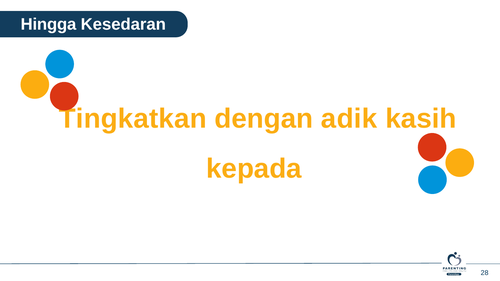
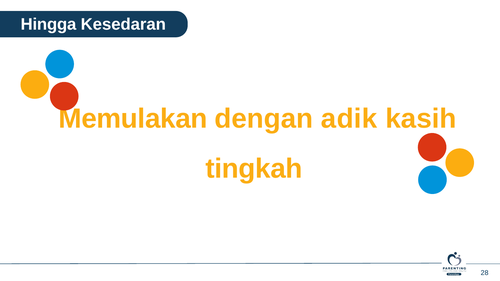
Tingkatkan: Tingkatkan -> Memulakan (133, 119)
kepada: kepada -> tingkah (254, 169)
